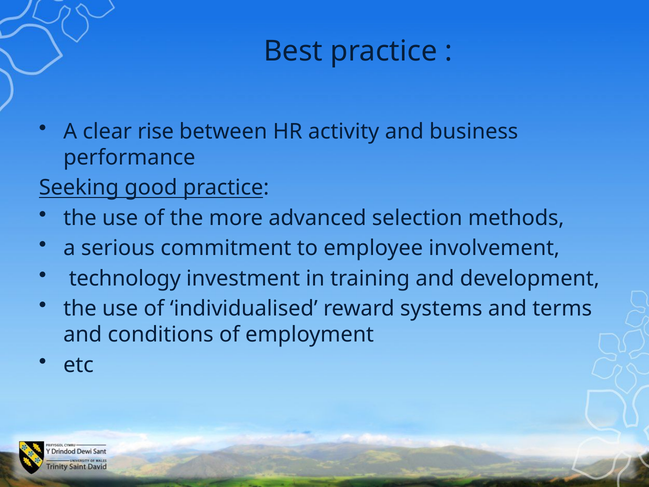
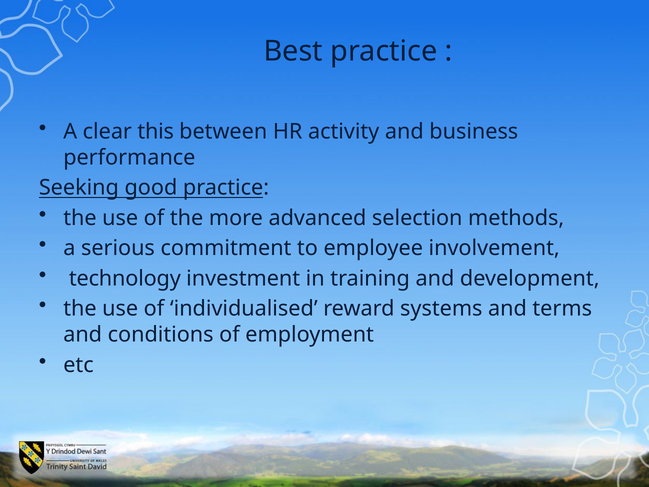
rise: rise -> this (156, 131)
